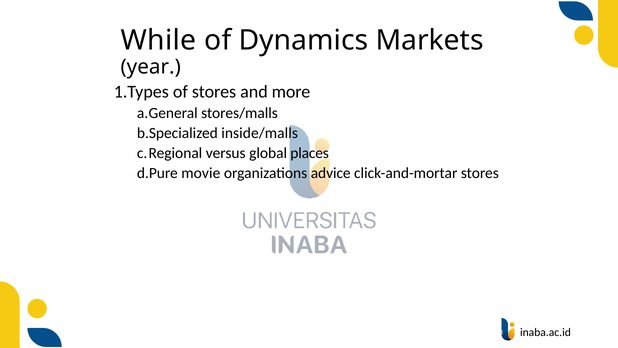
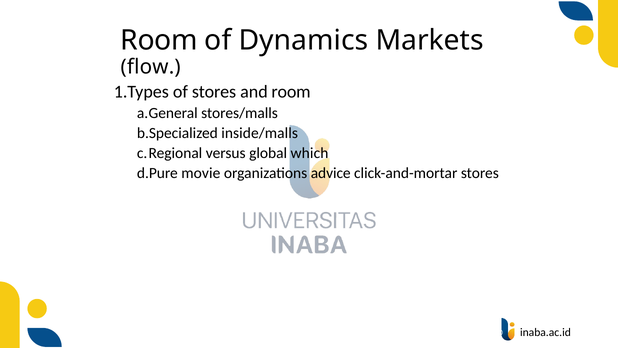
While: While -> Room (159, 40)
year: year -> flow (151, 67)
and more: more -> room (291, 92)
places: places -> which (309, 153)
